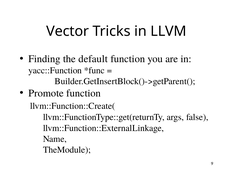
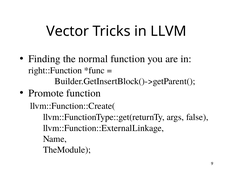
default: default -> normal (93, 59)
yacc::Function: yacc::Function -> right::Function (55, 70)
